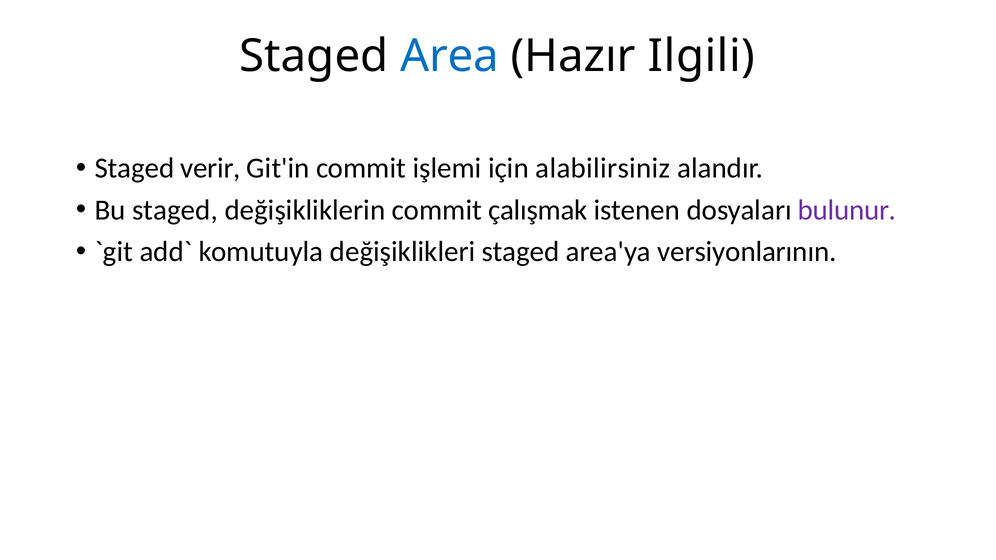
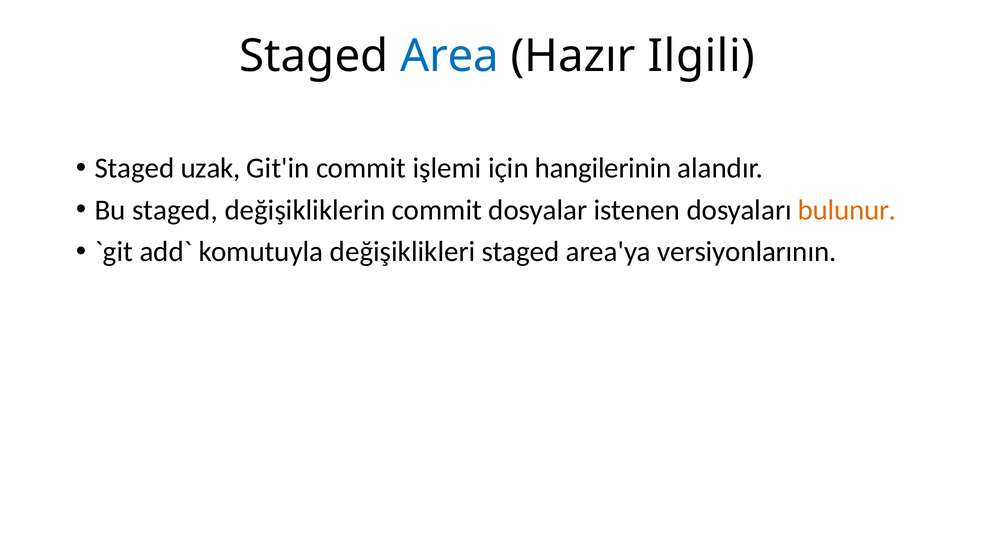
verir: verir -> uzak (210, 168)
alabilirsiniz: alabilirsiniz -> hangilerinin (603, 168)
çalışmak: çalışmak -> dosyalar (538, 210)
bulunur colour: purple -> orange (847, 210)
